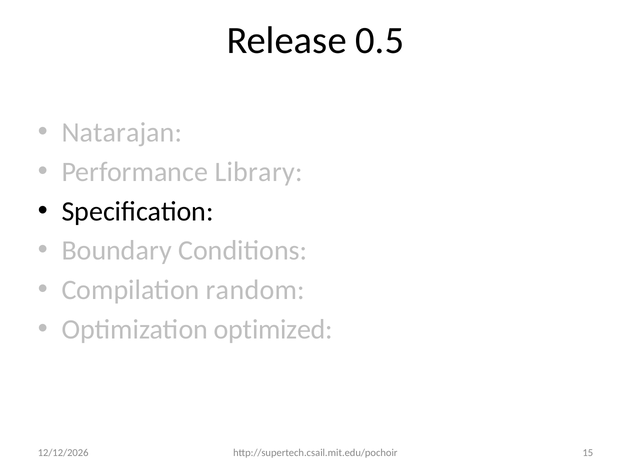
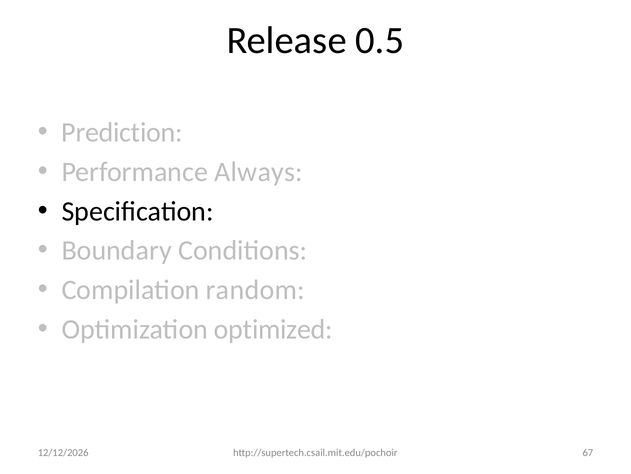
Natarajan: Natarajan -> Prediction (122, 132)
Library: Library -> Always (259, 172)
15: 15 -> 67 (588, 452)
